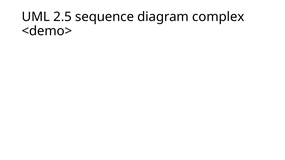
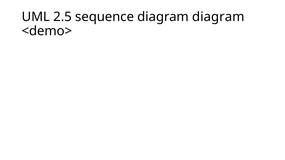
diagram complex: complex -> diagram (218, 17)
